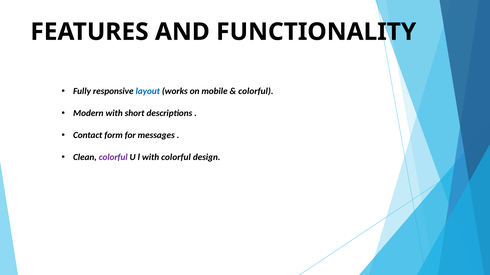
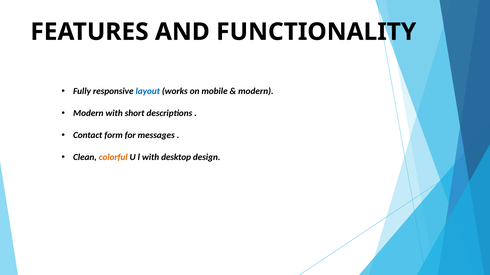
colorful: colorful -> modern (256, 91)
colorful colour: purple -> orange (113, 158)
with colorful: colorful -> desktop (176, 158)
